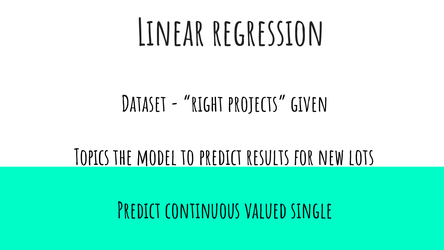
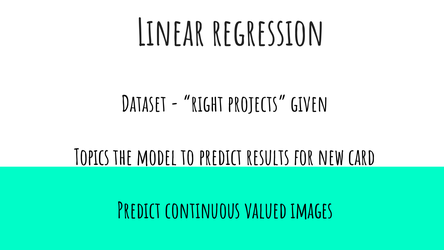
lots: lots -> card (362, 158)
single: single -> images (312, 211)
